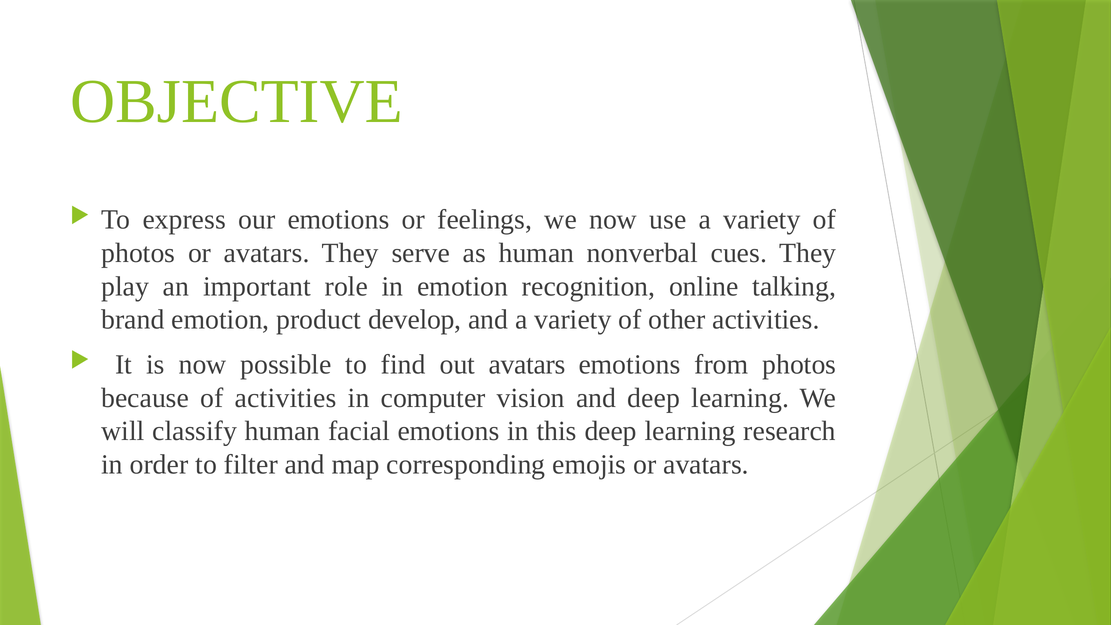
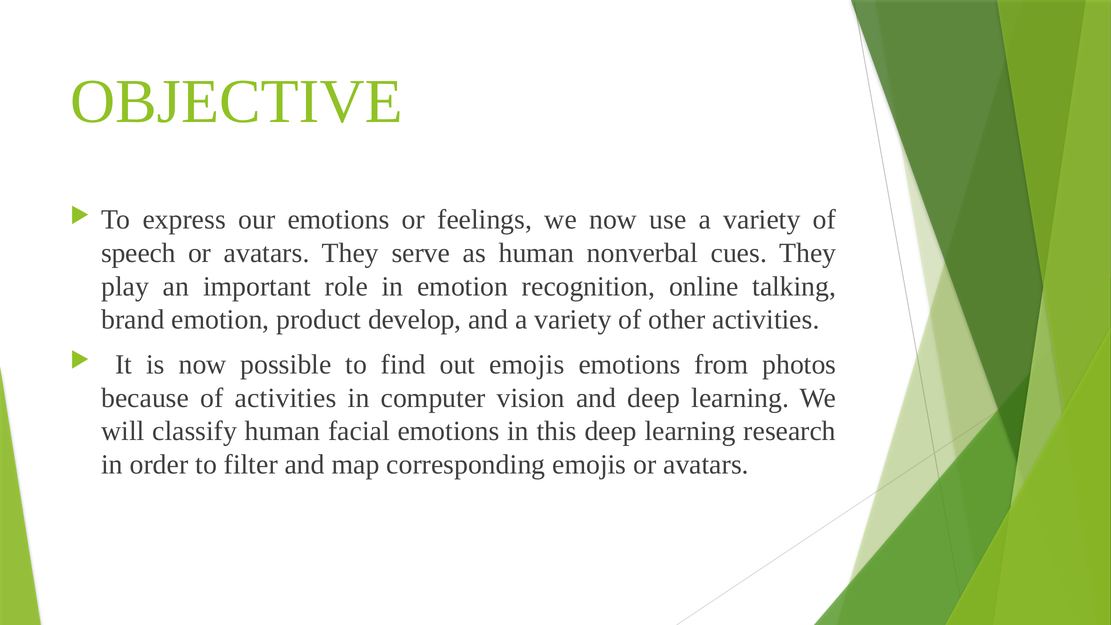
photos: photos -> speech (138, 253)
out avatars: avatars -> emojis (527, 365)
